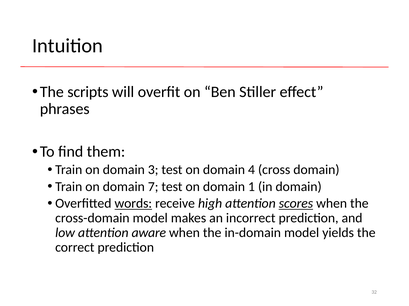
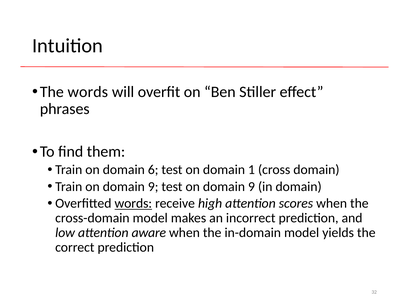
The scripts: scripts -> words (88, 92)
3: 3 -> 6 (153, 170)
4: 4 -> 1 (252, 170)
Train on domain 7: 7 -> 9 (153, 187)
test on domain 1: 1 -> 9 (252, 187)
scores underline: present -> none (296, 204)
